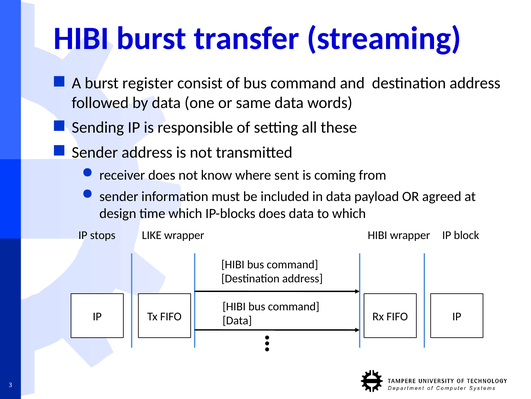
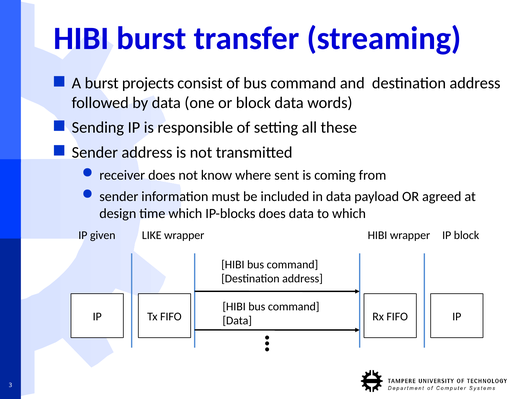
register: register -> projects (148, 83)
or same: same -> block (253, 103)
stops: stops -> given (103, 235)
